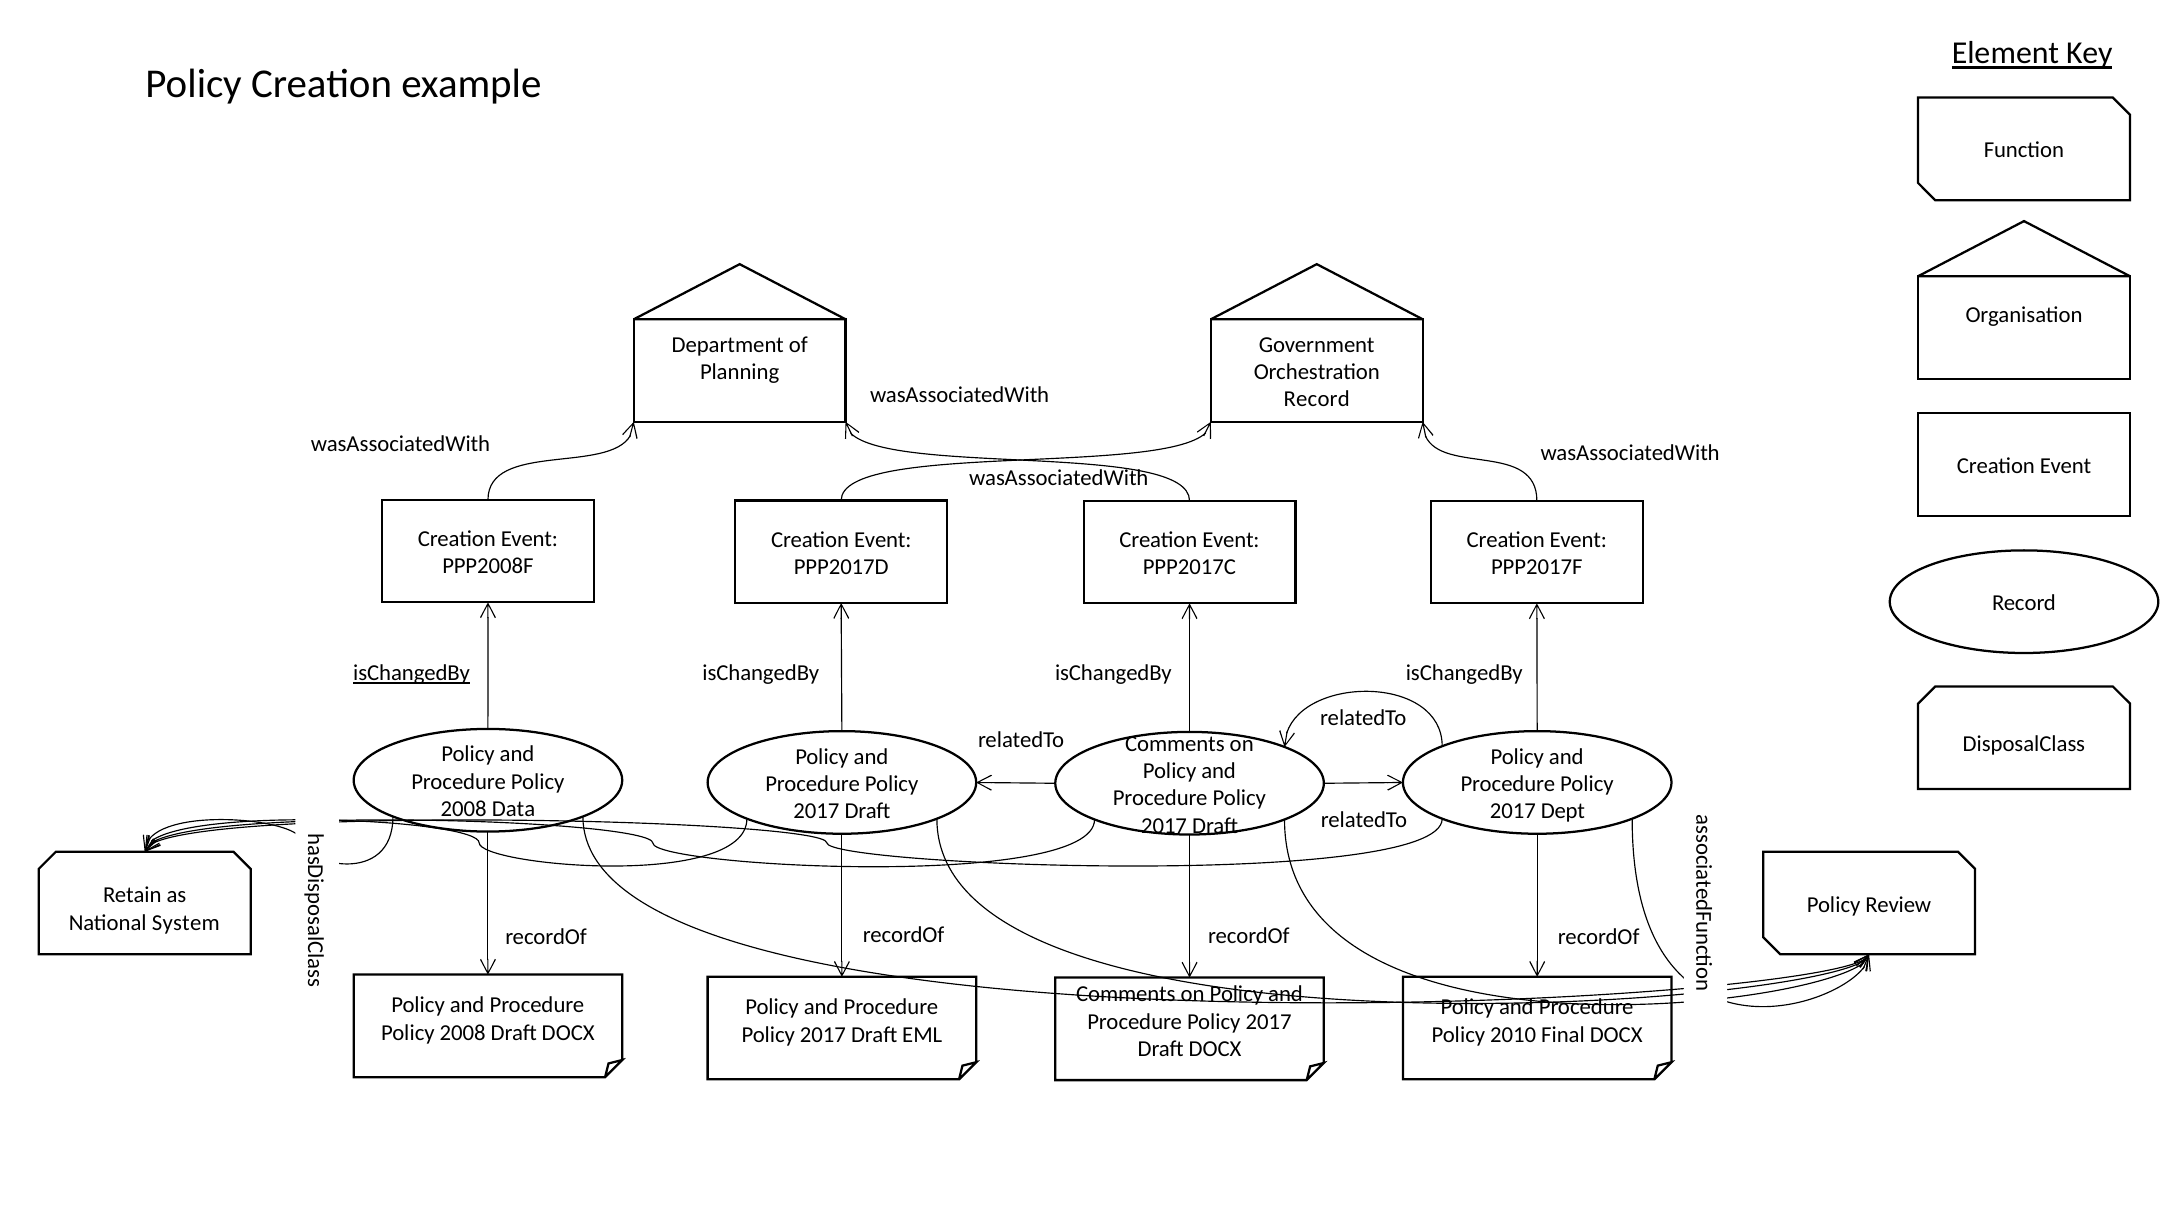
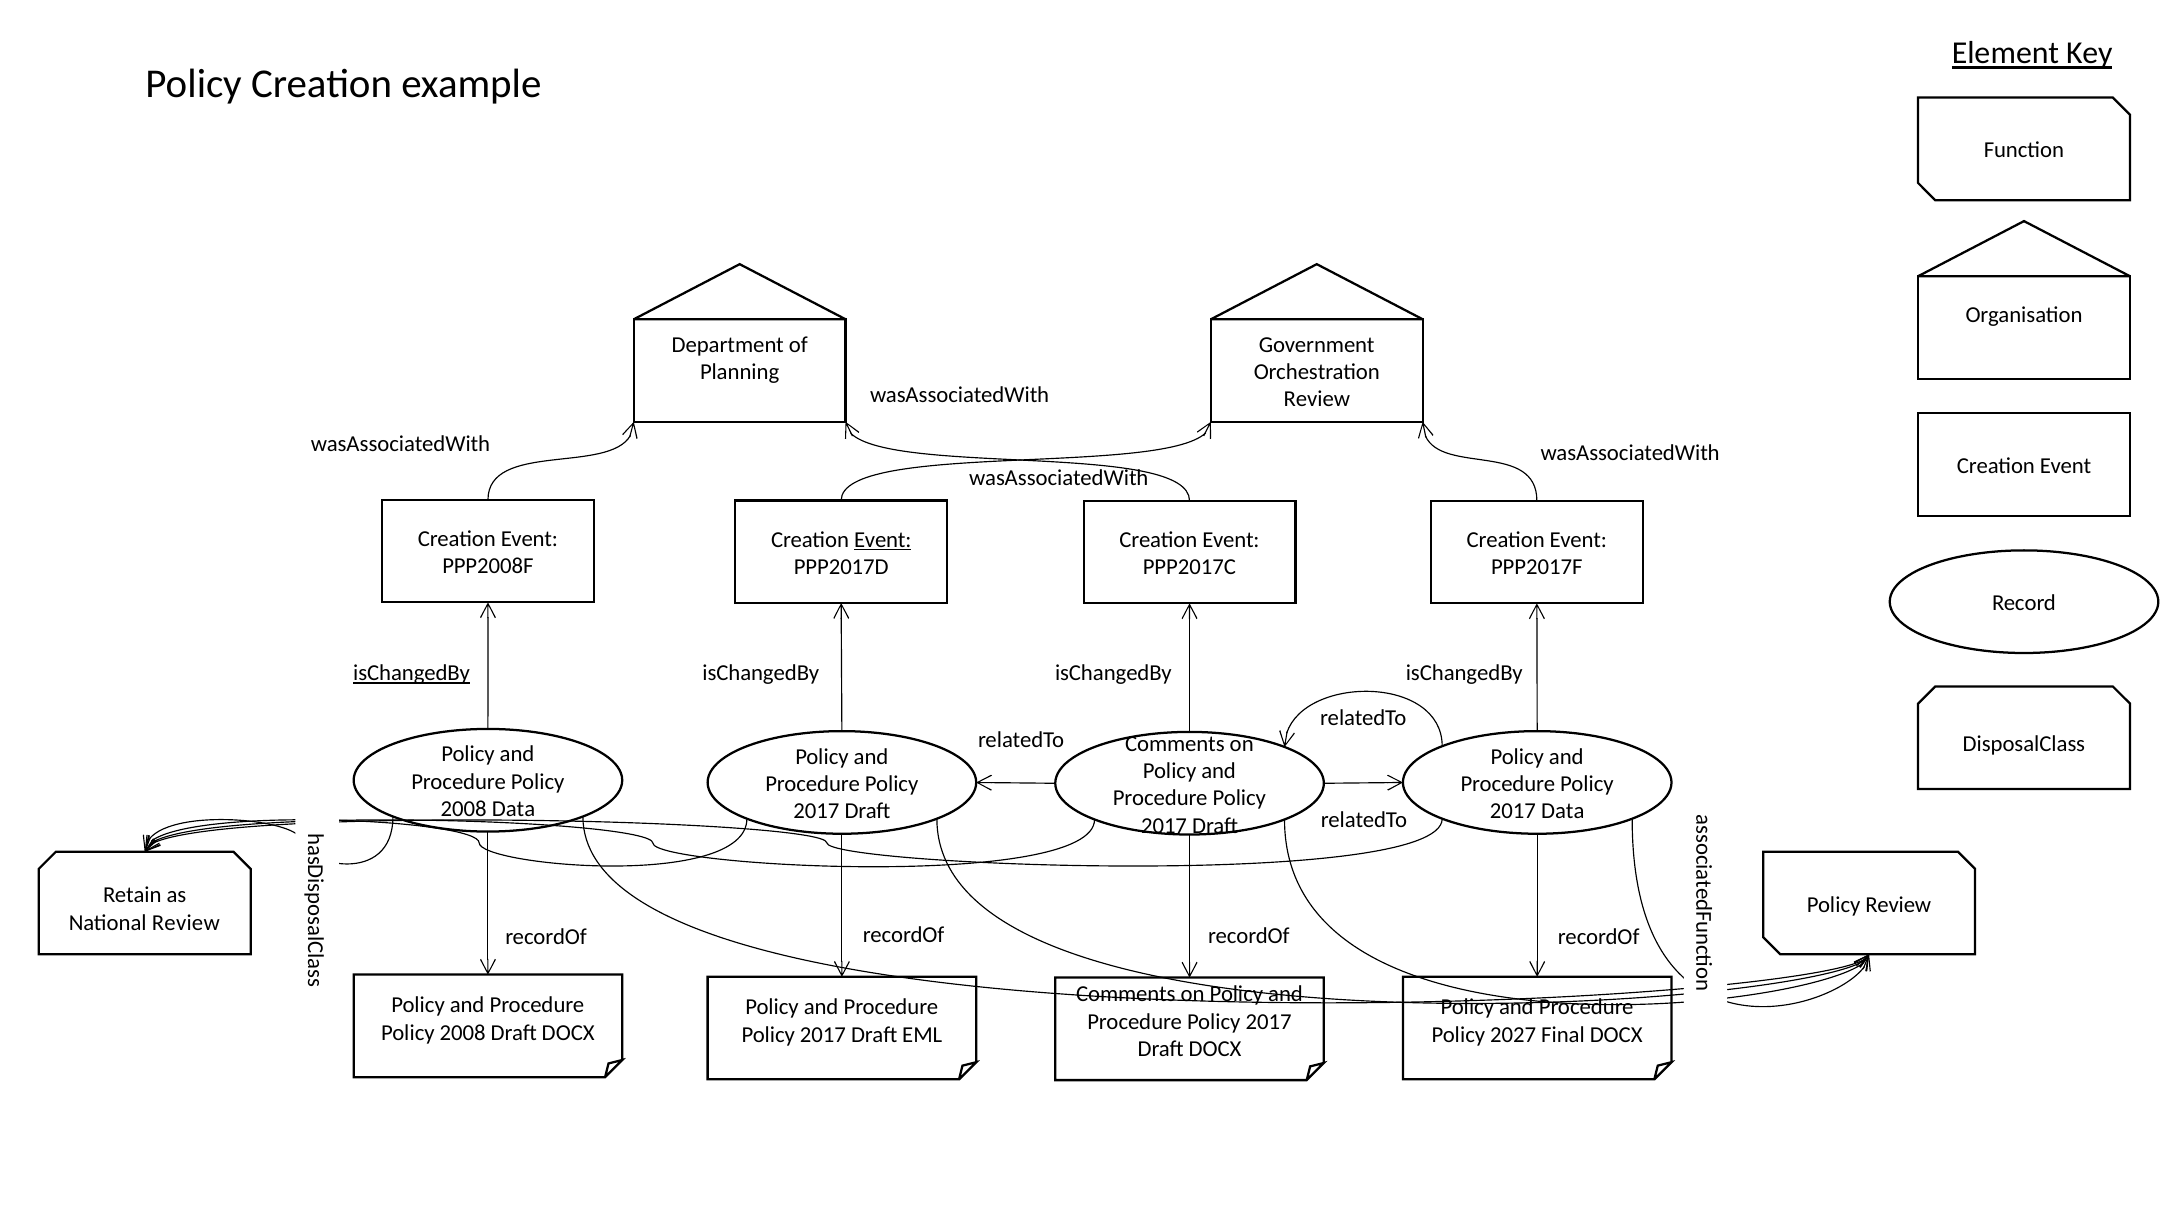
Record: Record -> Review (1317, 399)
Event underline: none -> present (883, 540)
2017 Dept: Dept -> Data (1563, 812)
National System: System -> Review (186, 923)
2010: 2010 -> 2027 (1513, 1035)
